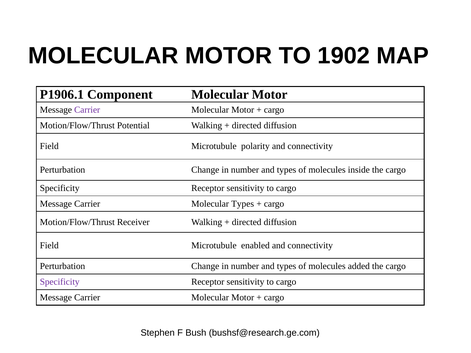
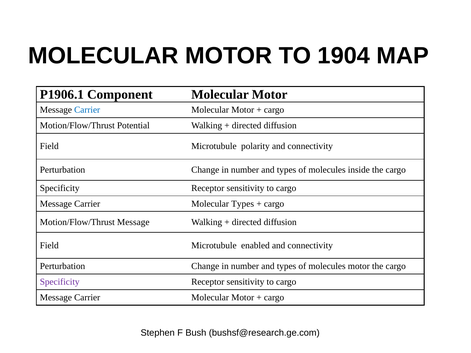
1902: 1902 -> 1904 (344, 56)
Carrier colour: purple -> blue (87, 110)
Motion/Flow/Thrust Receiver: Receiver -> Message (133, 222)
molecules added: added -> motor (359, 266)
